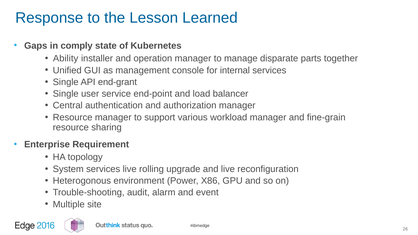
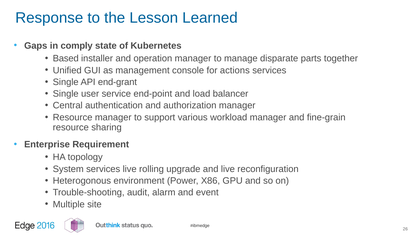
Ability: Ability -> Based (66, 59)
internal: internal -> actions (235, 70)
